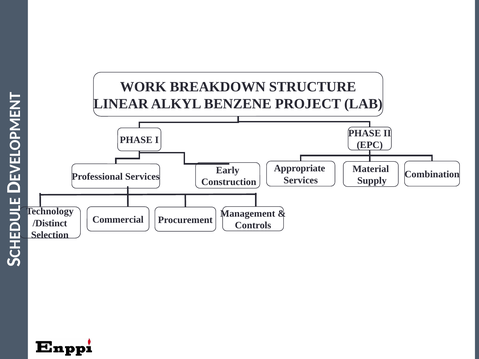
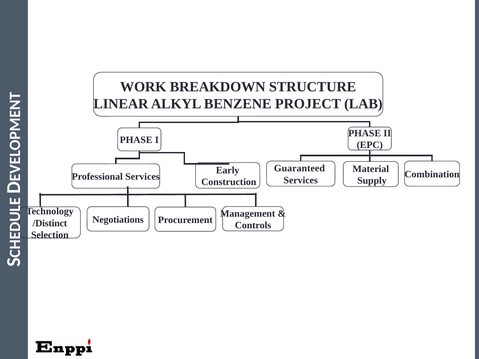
Appropriate: Appropriate -> Guaranteed (299, 169)
Commercial: Commercial -> Negotiations (118, 220)
